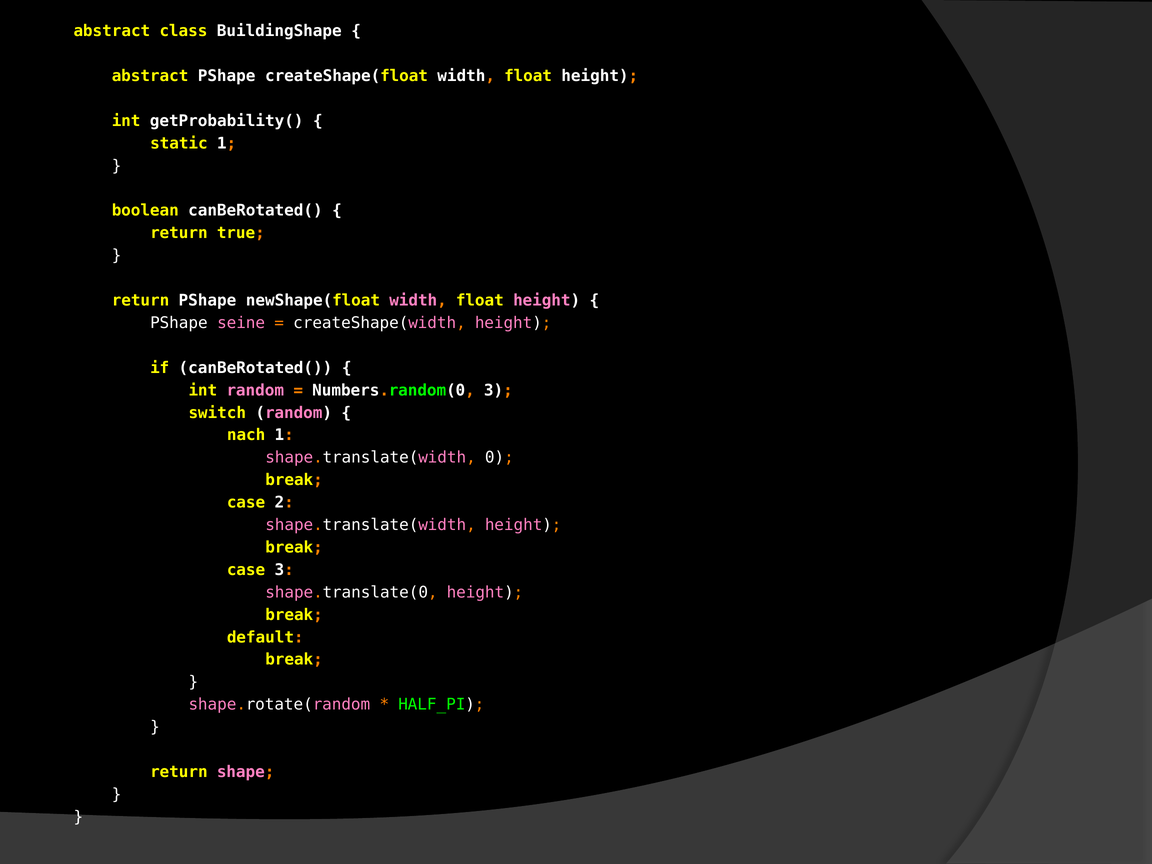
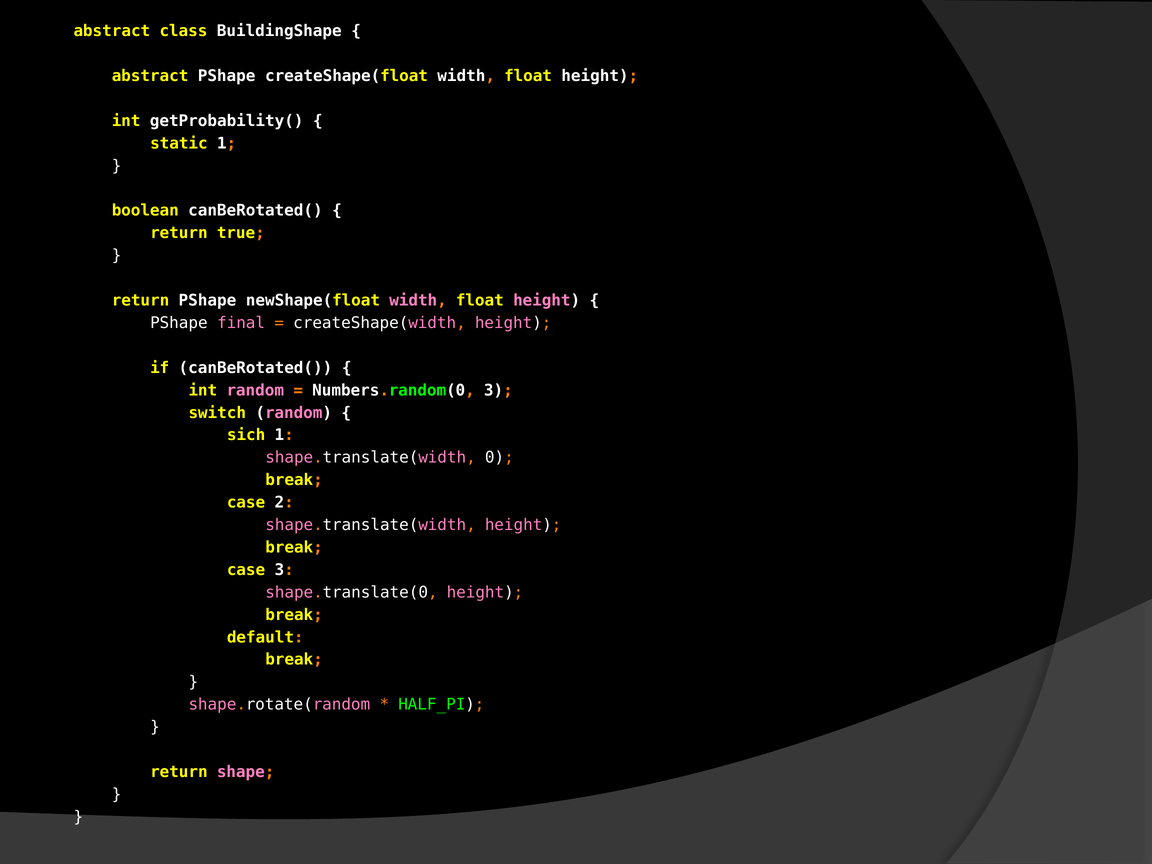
seine: seine -> final (241, 323)
nach: nach -> sich (246, 435)
